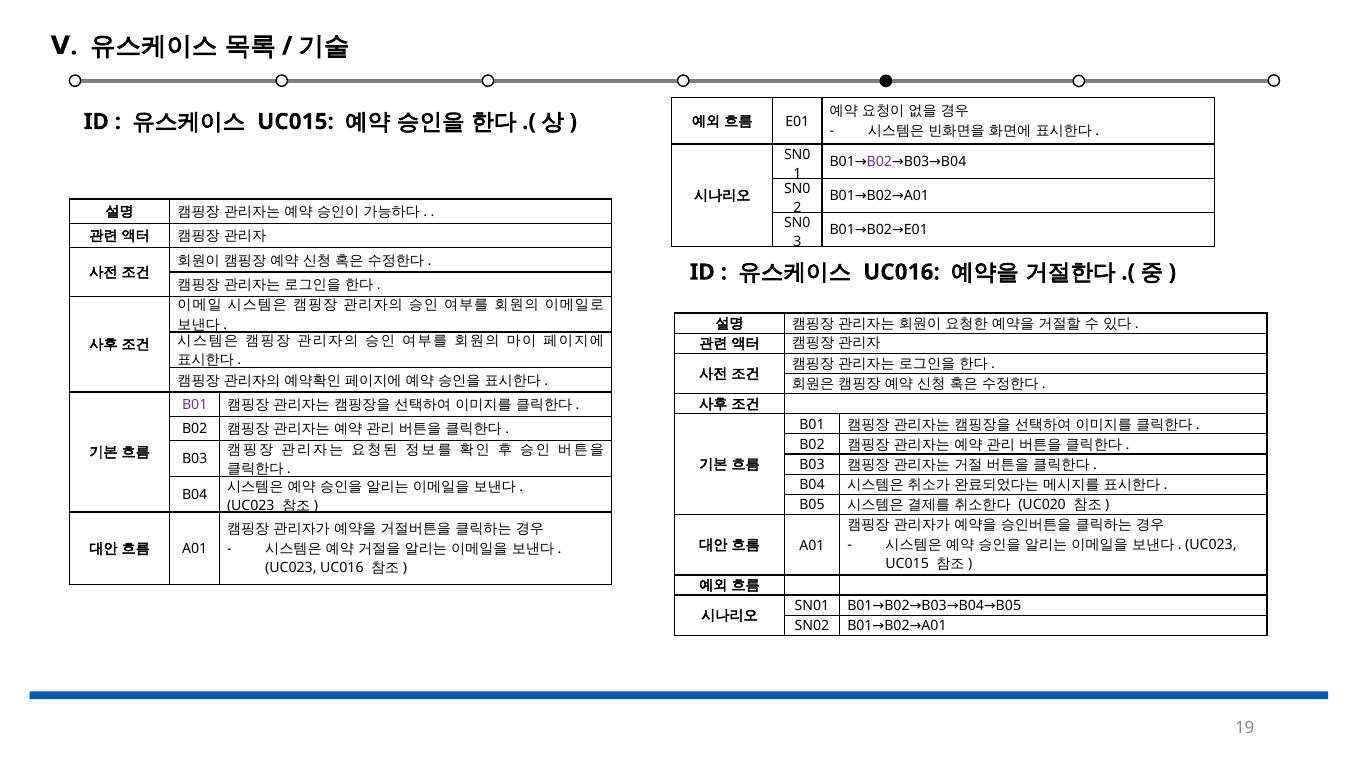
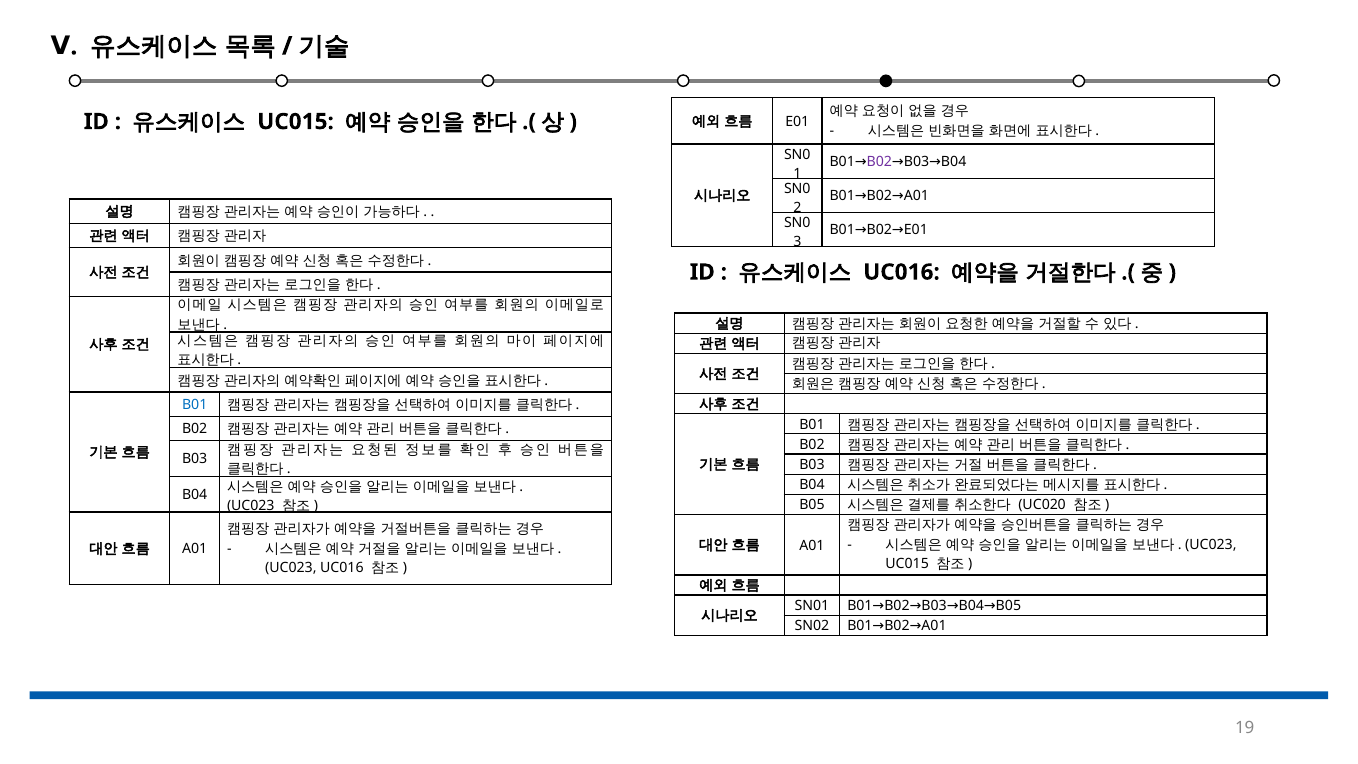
B01 colour: purple -> blue (195, 405)
